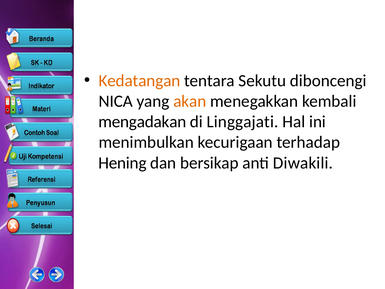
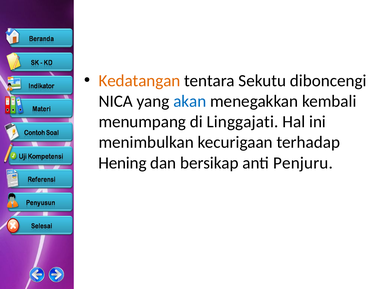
akan colour: orange -> blue (190, 101)
mengadakan: mengadakan -> menumpang (142, 122)
Diwakili: Diwakili -> Penjuru (303, 163)
